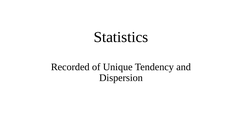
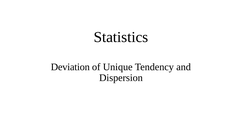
Recorded: Recorded -> Deviation (70, 67)
